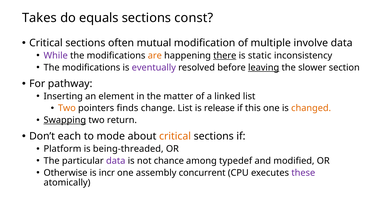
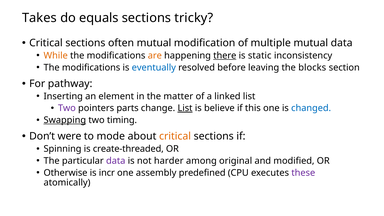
const: const -> tricky (194, 18)
multiple involve: involve -> mutual (311, 43)
While colour: purple -> orange (56, 56)
eventually colour: purple -> blue (154, 68)
leaving underline: present -> none (264, 68)
slower: slower -> blocks (312, 68)
Two colour: orange -> purple (67, 108)
finds: finds -> parts (128, 108)
List underline: none -> present (185, 108)
release: release -> believe (219, 108)
changed colour: orange -> blue (311, 108)
return: return -> timing (122, 120)
each: each -> were (69, 136)
Platform: Platform -> Spinning (63, 149)
being-threaded: being-threaded -> create-threaded (128, 149)
chance: chance -> harder (169, 161)
typedef: typedef -> original (236, 161)
concurrent: concurrent -> predefined (202, 173)
